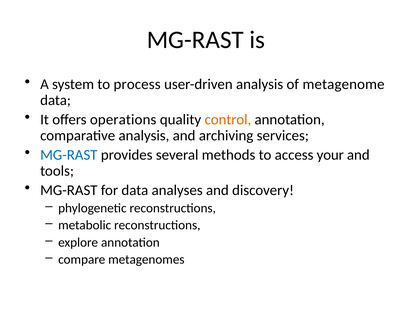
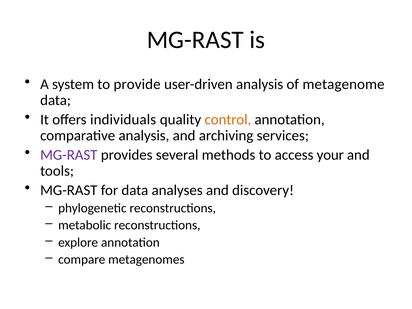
process: process -> provide (137, 84)
operations: operations -> individuals (123, 120)
MG-RAST colour: blue -> purple (69, 155)
